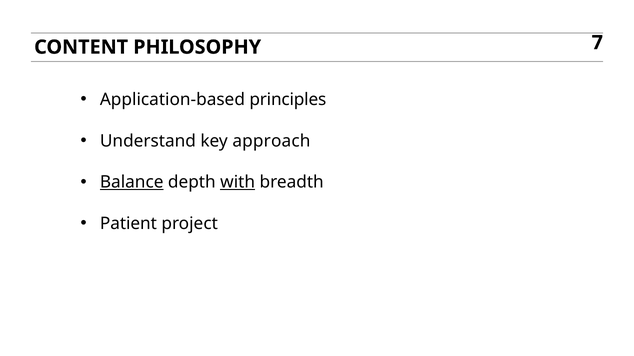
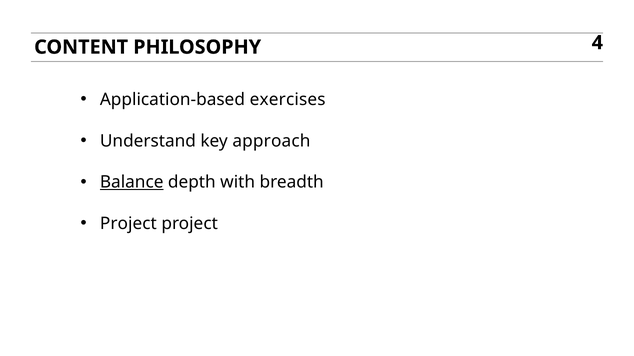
7: 7 -> 4 (597, 43)
principles: principles -> exercises (288, 100)
with underline: present -> none (238, 182)
Patient: Patient -> Project (128, 224)
